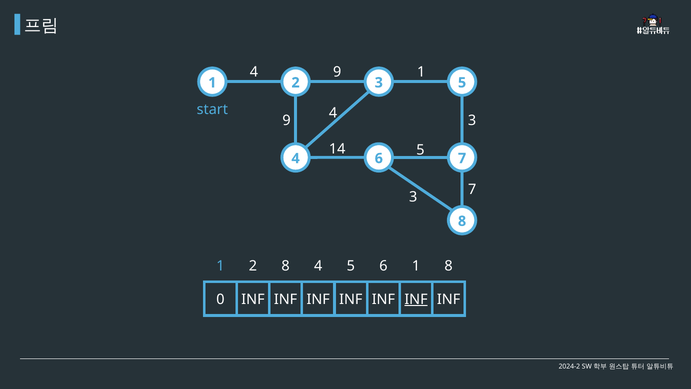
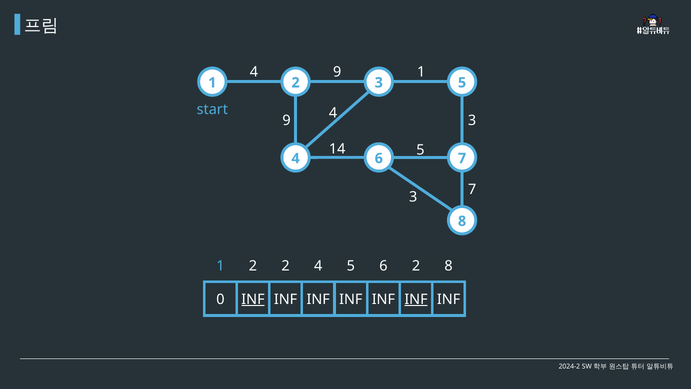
2 8: 8 -> 2 (286, 266)
6 1: 1 -> 2 (416, 266)
INF underline: none -> present (253, 299)
